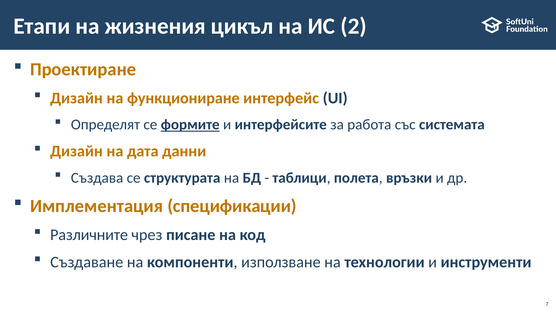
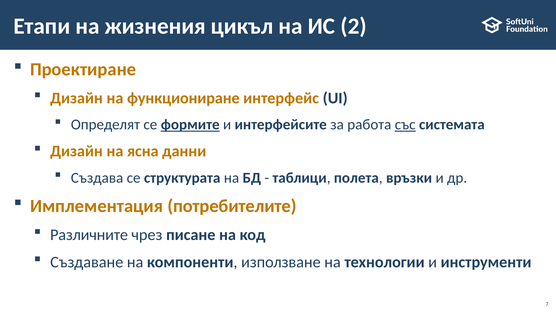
със underline: none -> present (405, 125)
дата: дата -> ясна (143, 152)
спецификации: спецификации -> потребителите (232, 207)
